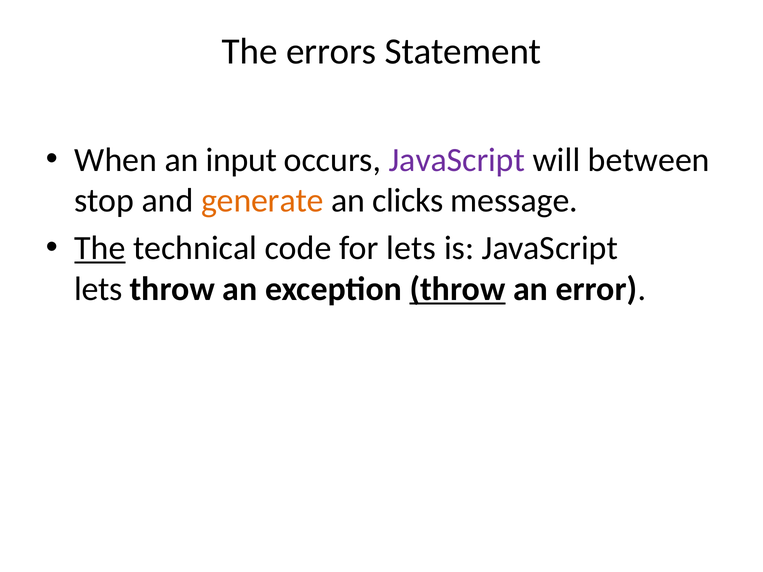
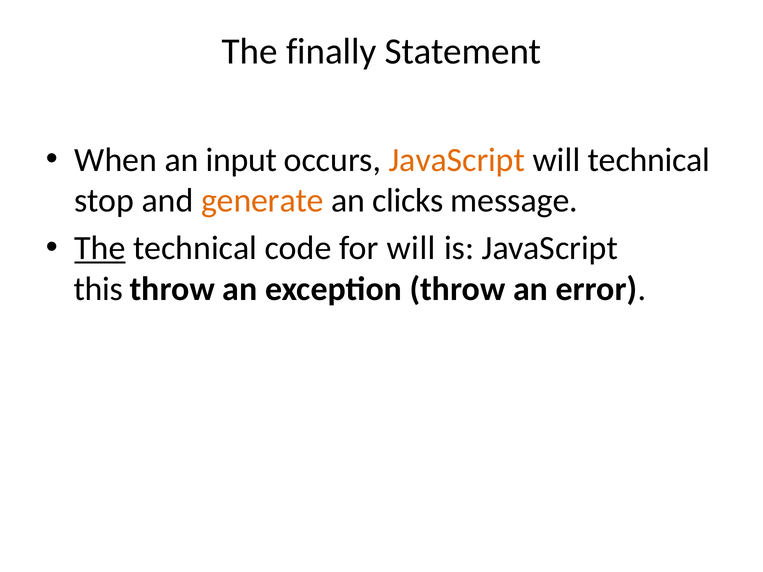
errors: errors -> finally (331, 52)
JavaScript colour: purple -> orange (457, 160)
will between: between -> technical (649, 160)
for lets: lets -> will (411, 248)
lets: lets -> this (98, 289)
throw underline: present -> none (458, 289)
